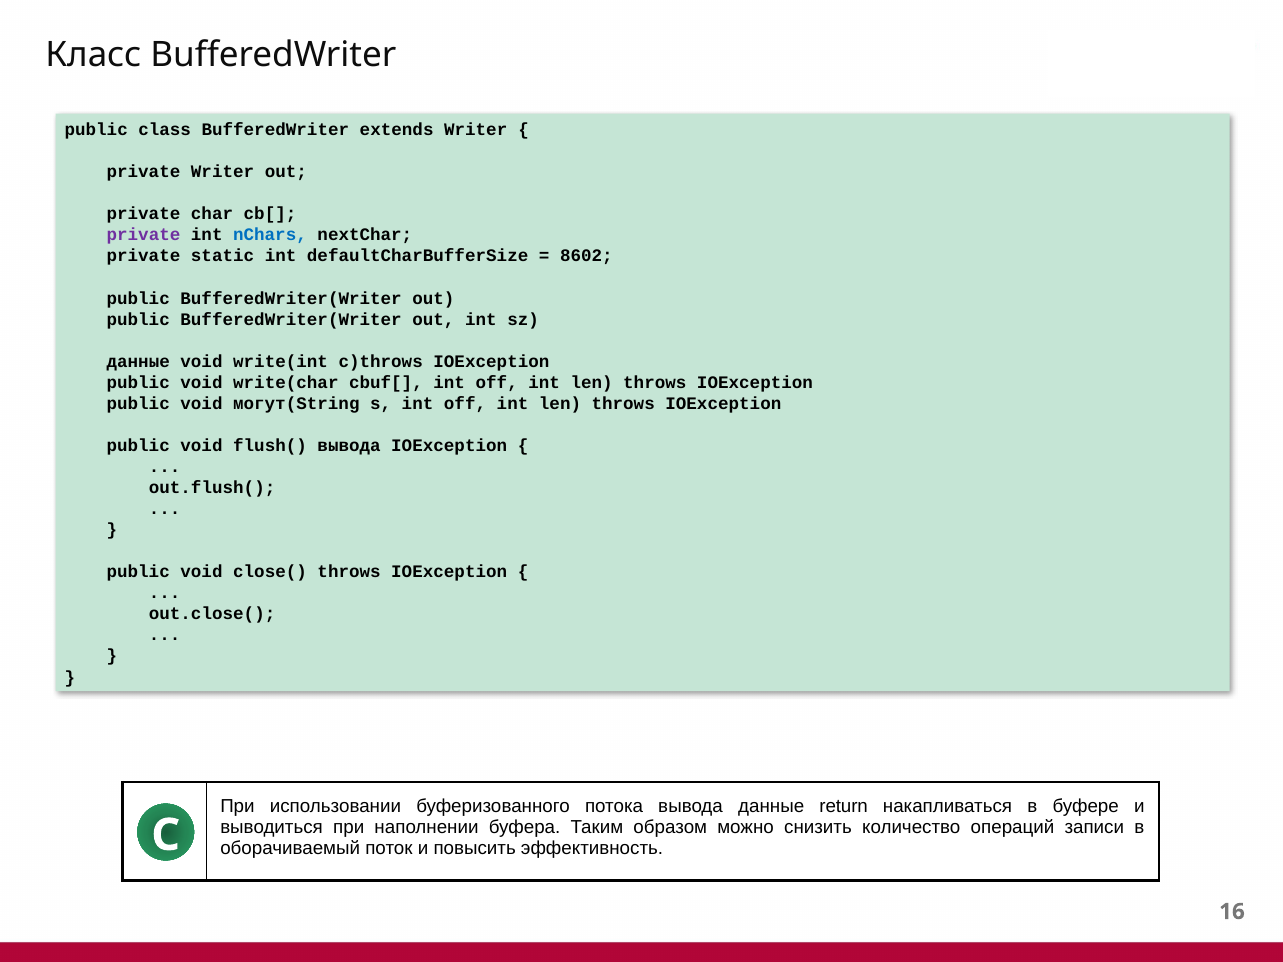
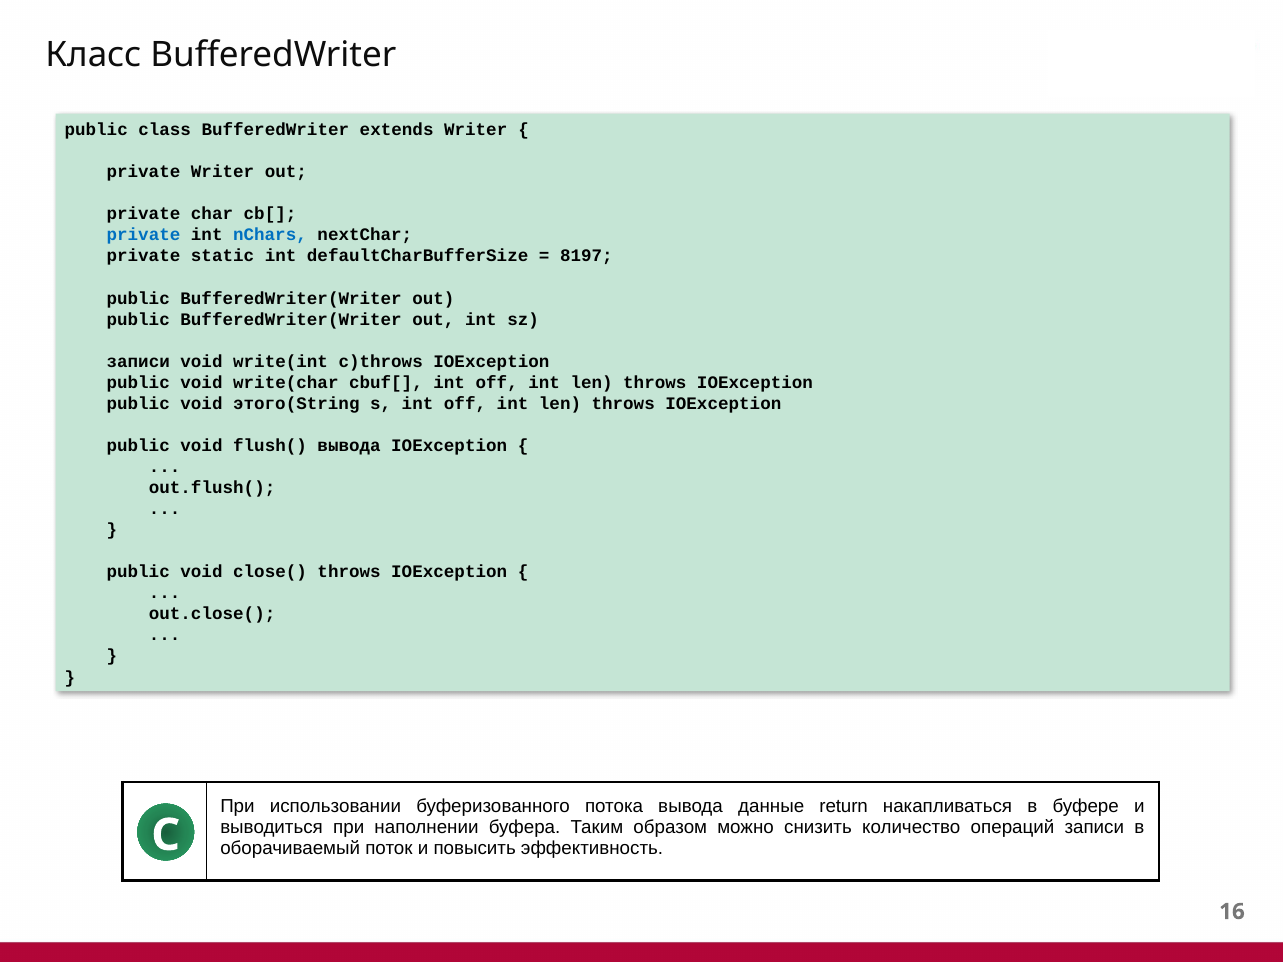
private colour: purple -> blue (143, 235)
8602: 8602 -> 8197 (586, 256)
данные: данные -> записи (138, 361)
могут(String: могут(String -> этого(String (296, 404)
